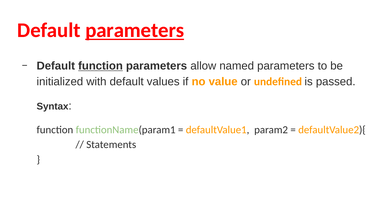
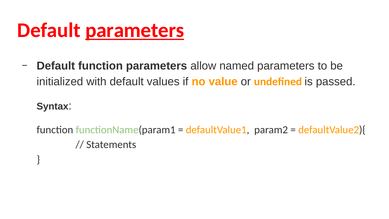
function underline: present -> none (100, 66)
